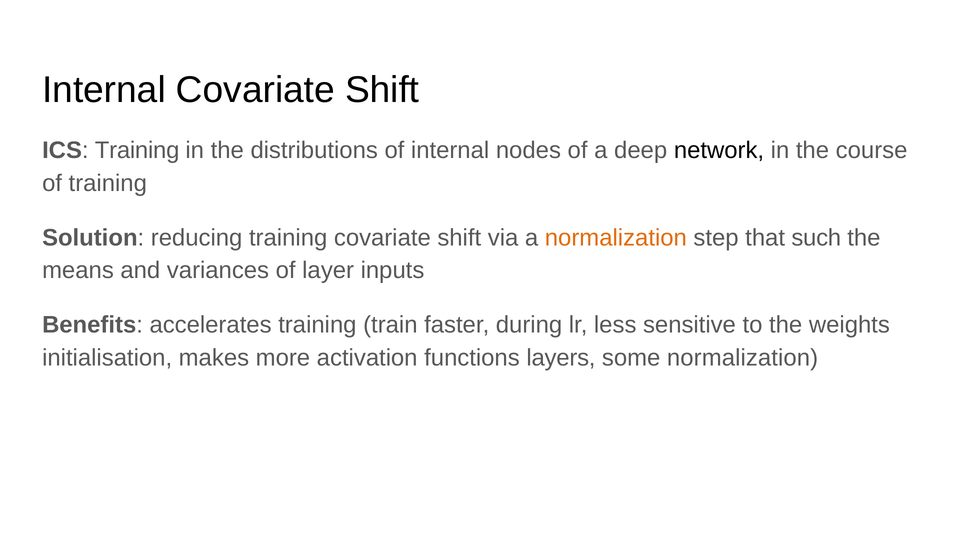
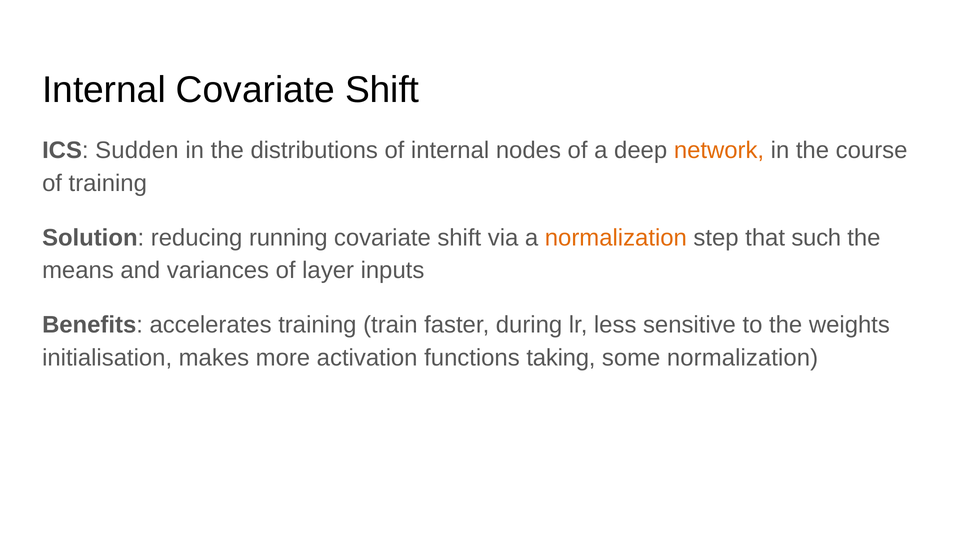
ICS Training: Training -> Sudden (137, 150)
network colour: black -> orange (719, 150)
reducing training: training -> running (288, 238)
layers: layers -> taking (561, 358)
